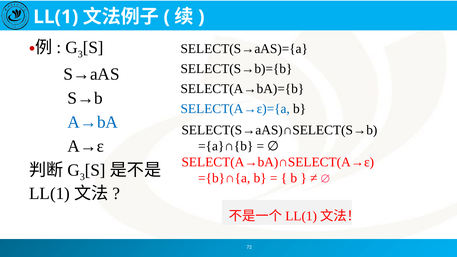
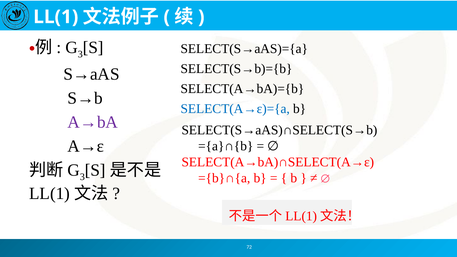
A→bA colour: blue -> purple (93, 122)
